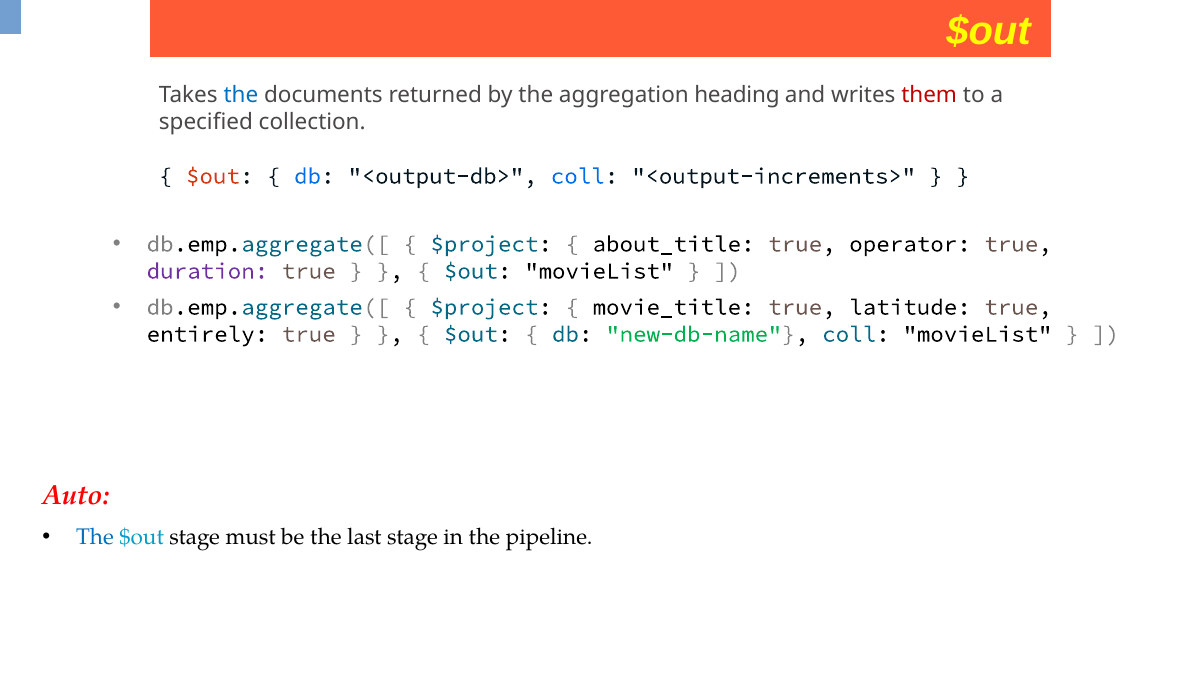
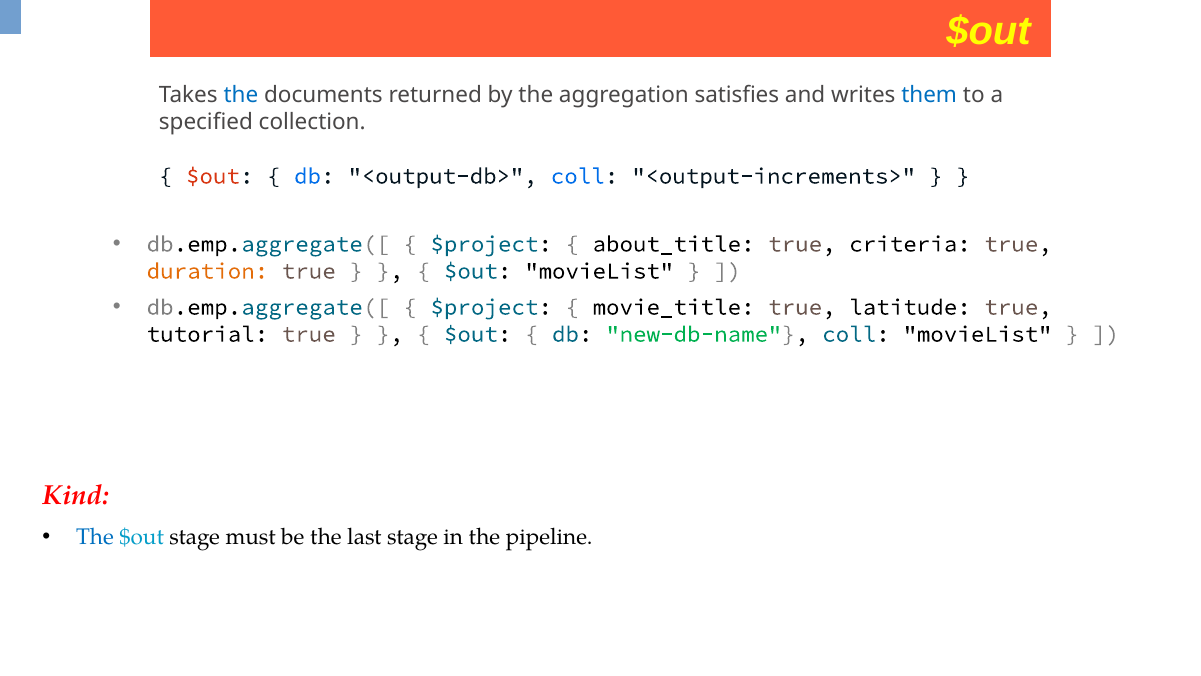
heading: heading -> satisfies (737, 95)
them colour: red -> blue (929, 95)
operator: operator -> criteria (910, 244)
duration colour: purple -> orange (207, 271)
entirely: entirely -> tutorial (207, 334)
Auto: Auto -> Kind (76, 495)
